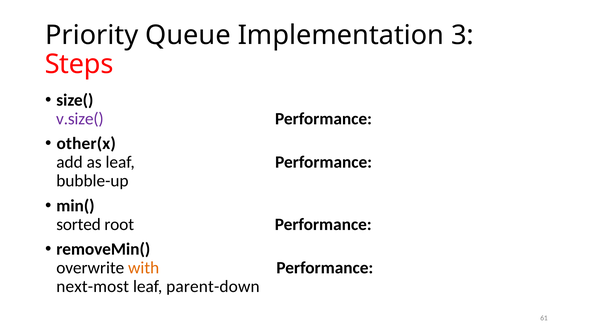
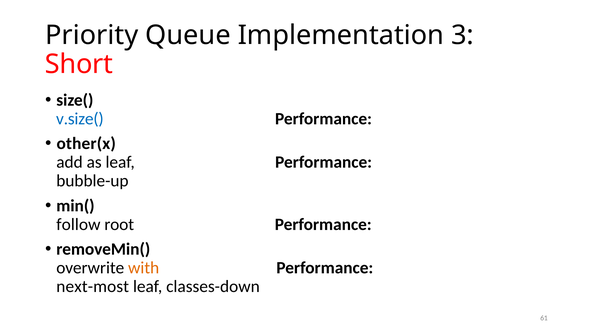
Steps: Steps -> Short (79, 64)
v.size( colour: purple -> blue (80, 119)
sorted: sorted -> follow (78, 225)
parent-down: parent-down -> classes-down (213, 287)
